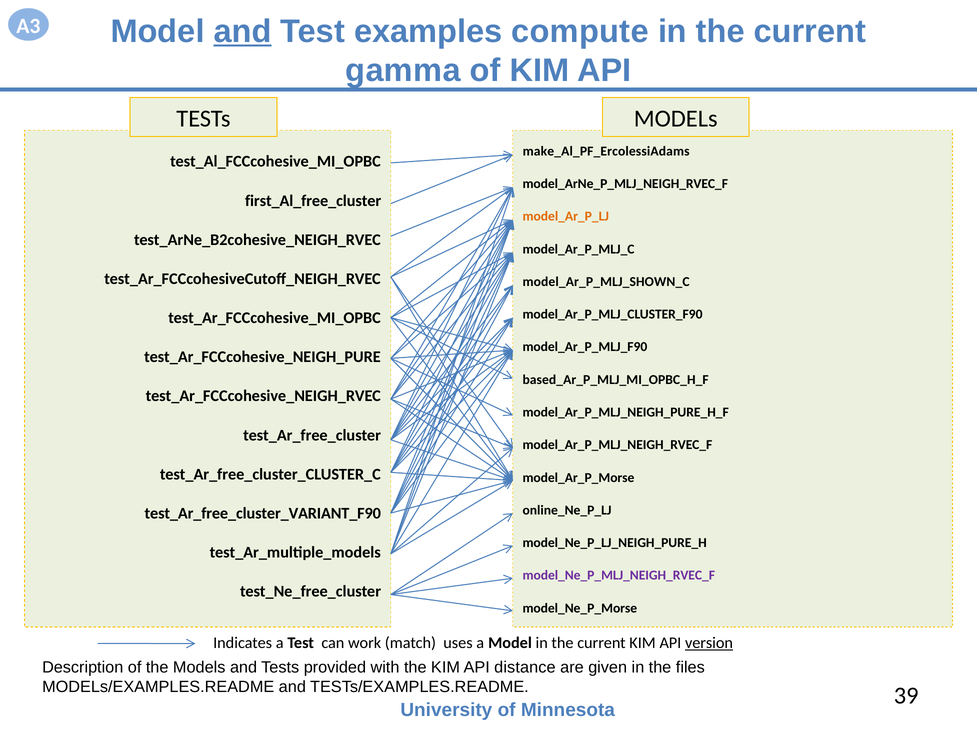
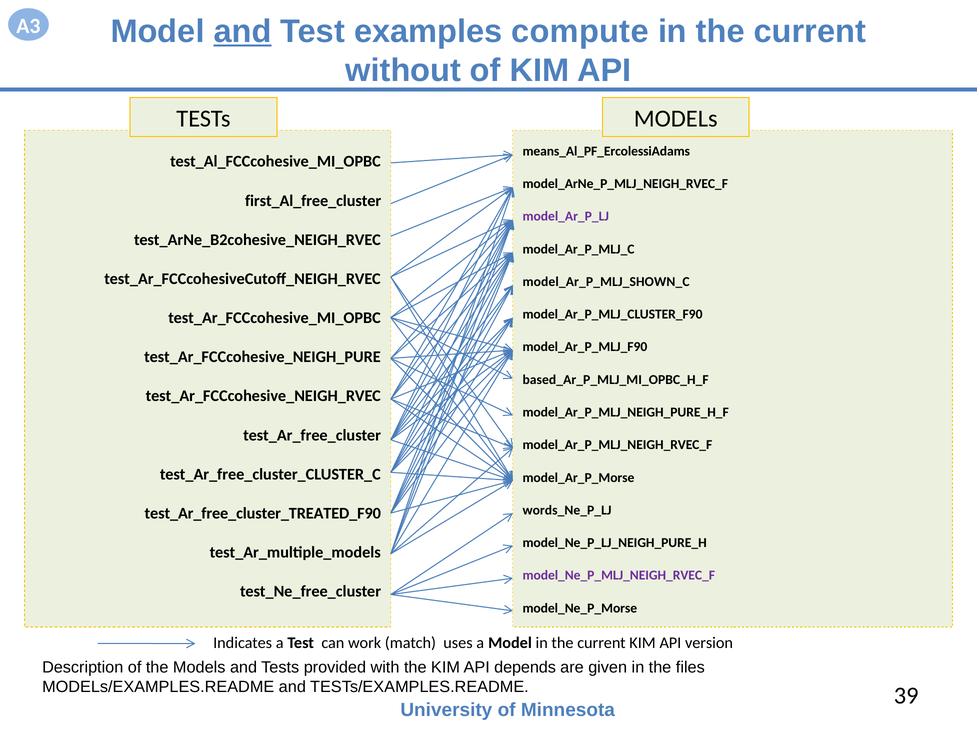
gamma: gamma -> without (403, 71)
make_Al_PF_ErcolessiAdams: make_Al_PF_ErcolessiAdams -> means_Al_PF_ErcolessiAdams (606, 151)
model_Ar_P_LJ colour: orange -> purple (566, 216)
online_Ne_P_LJ: online_Ne_P_LJ -> words_Ne_P_LJ (567, 510)
test_Ar_free_cluster_VARIANT_F90: test_Ar_free_cluster_VARIANT_F90 -> test_Ar_free_cluster_TREATED_F90 (263, 513)
version underline: present -> none (709, 643)
distance: distance -> depends (525, 667)
